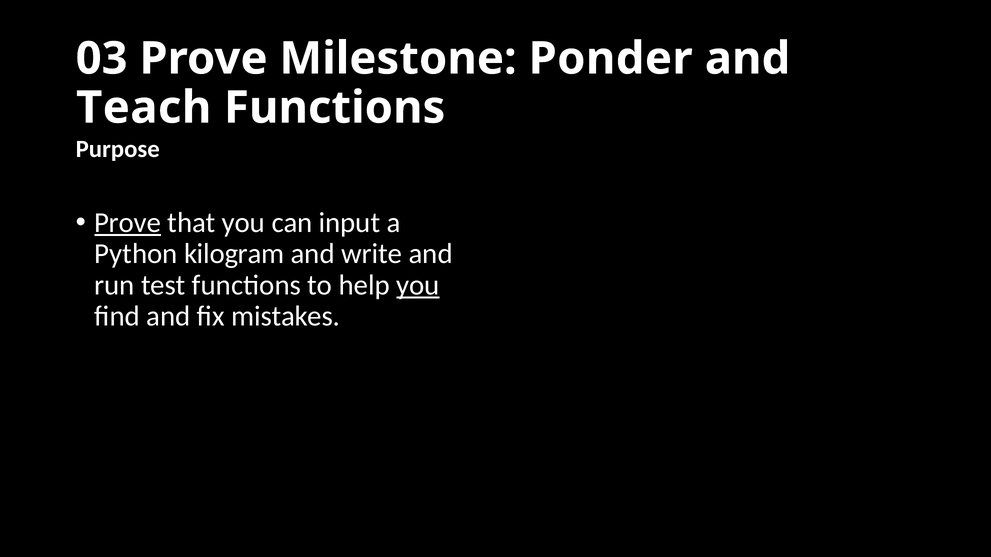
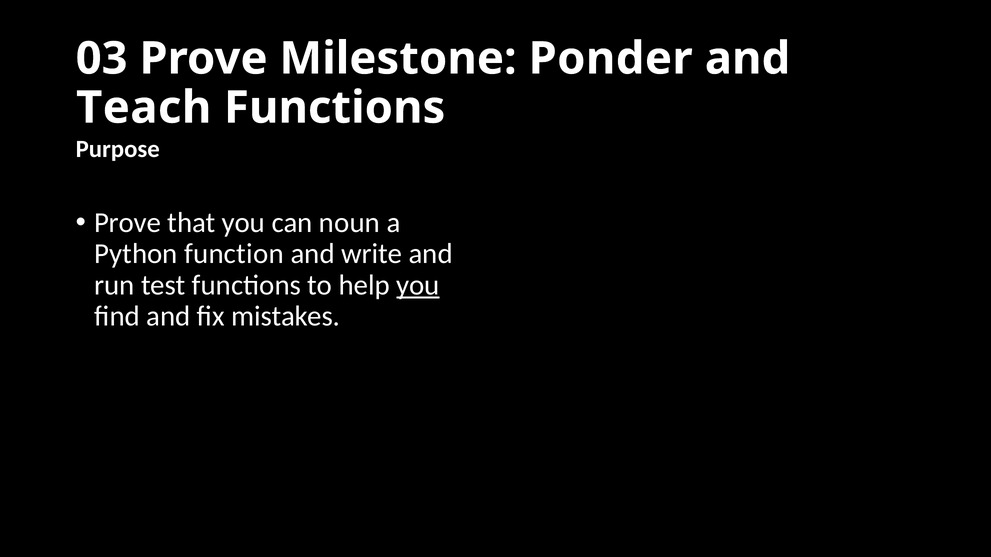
Prove underline: present -> none (128, 223)
input: input -> noun (349, 223)
kilogram: kilogram -> function (234, 254)
